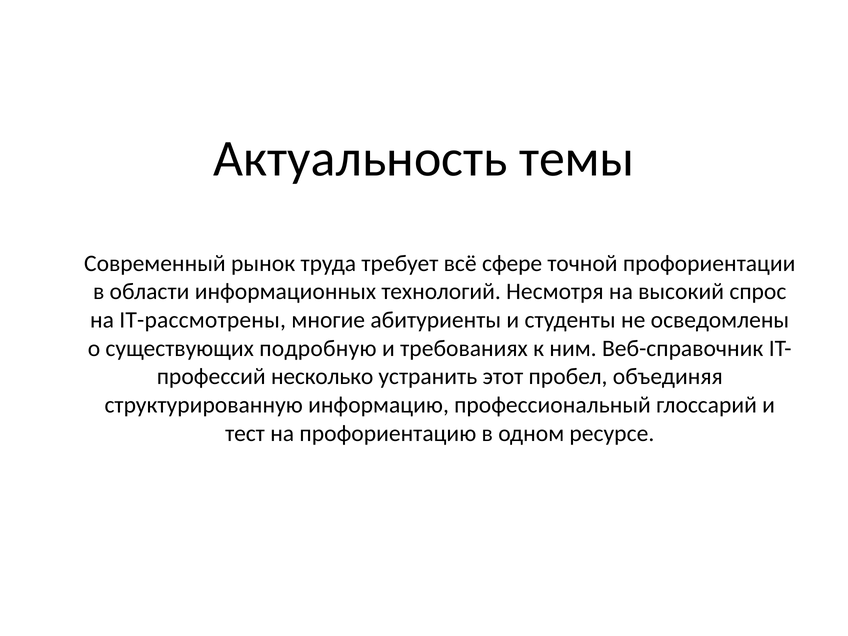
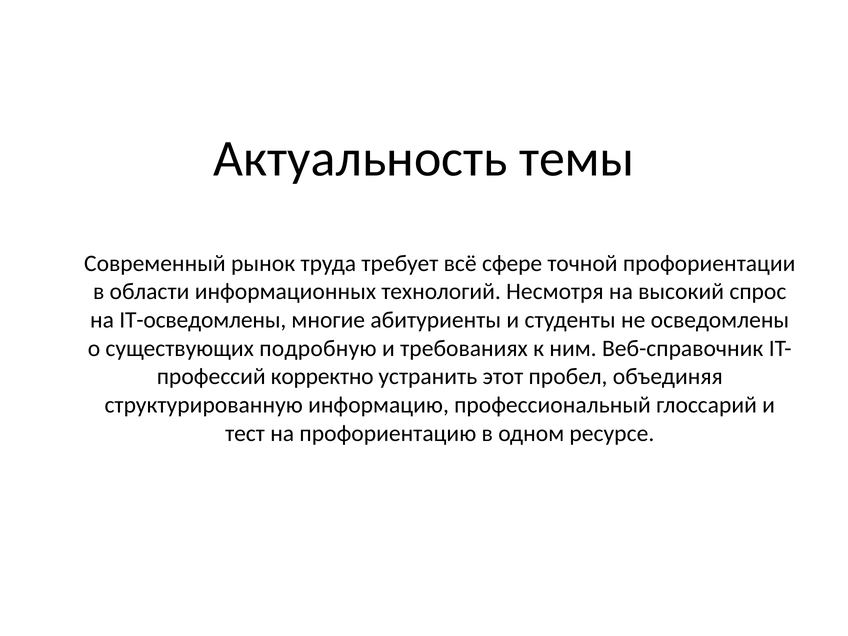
IT-рассмотрены: IT-рассмотрены -> IT-осведомлены (203, 320)
несколько: несколько -> корректно (322, 377)
